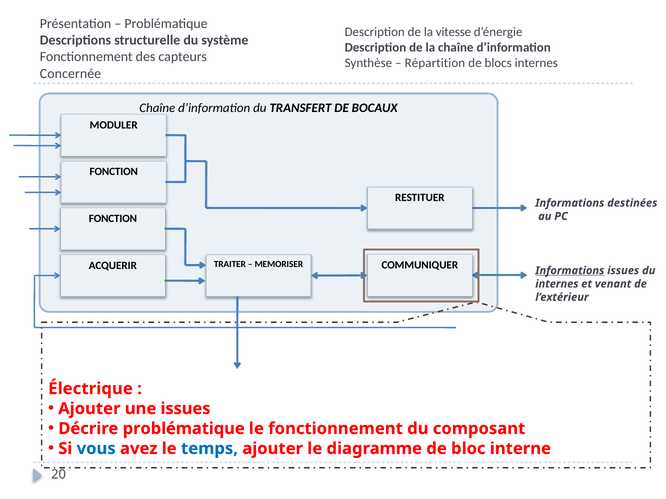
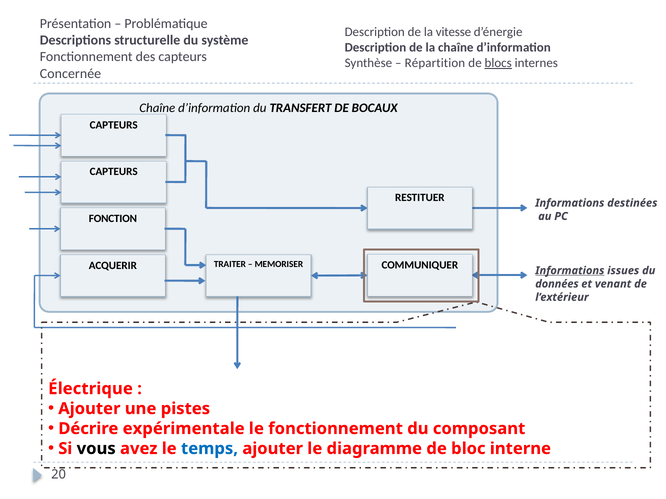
blocs underline: none -> present (498, 63)
MODULER: MODULER -> CAPTEURS (114, 125)
FONCTION: FONCTION -> CAPTEURS (114, 172)
internes: internes -> données (557, 284)
une issues: issues -> pistes (185, 409)
Décrire problématique: problématique -> expérimentale (184, 429)
vous colour: blue -> black (96, 449)
